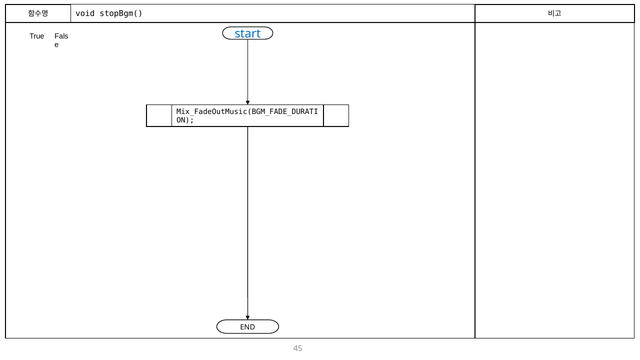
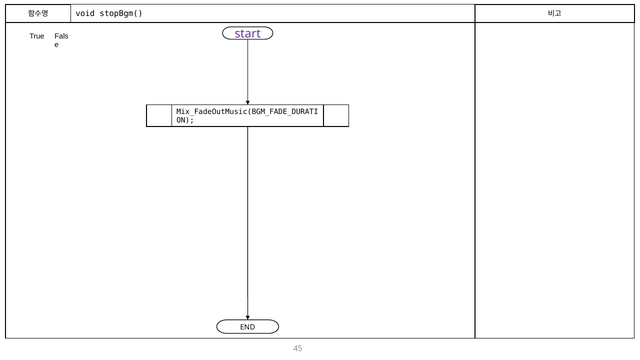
start colour: blue -> purple (248, 34)
